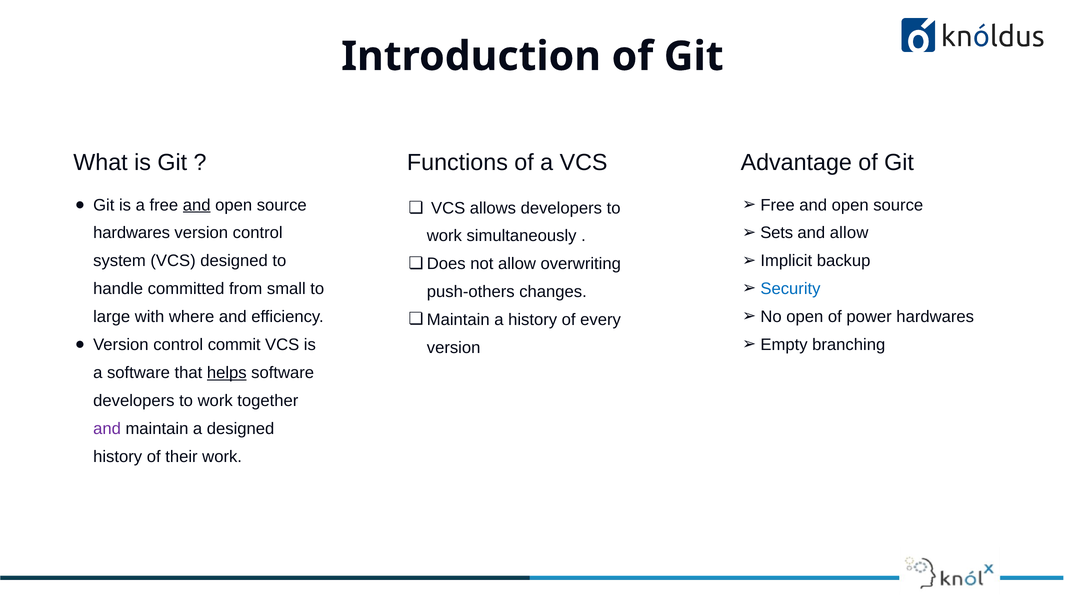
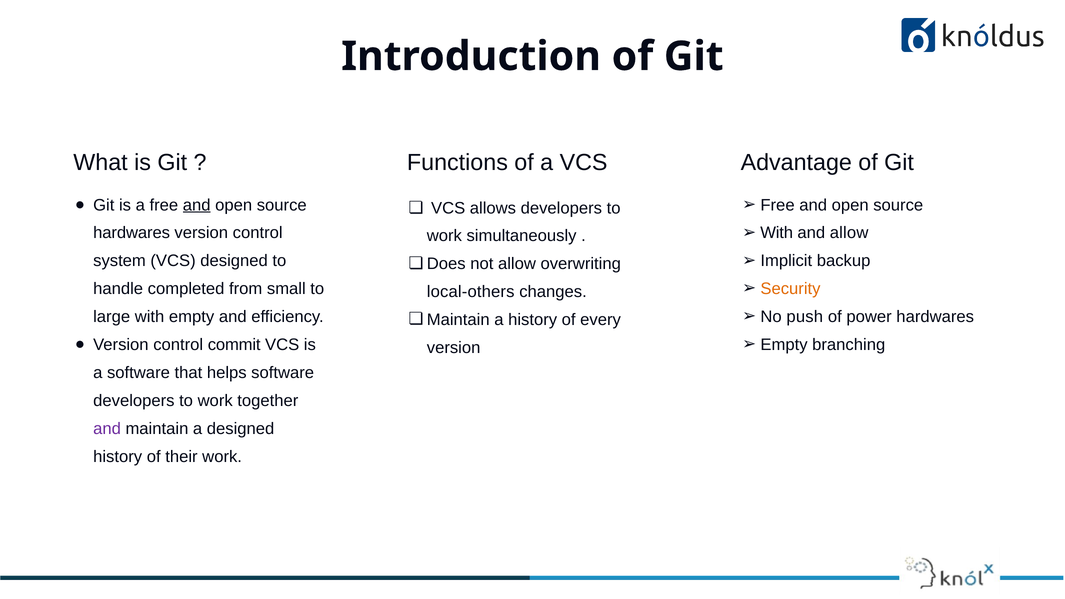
Sets: Sets -> With (777, 233)
Security colour: blue -> orange (790, 289)
committed: committed -> completed (186, 289)
push-others: push-others -> local-others (471, 292)
No open: open -> push (805, 317)
with where: where -> empty (192, 317)
helps underline: present -> none (227, 373)
